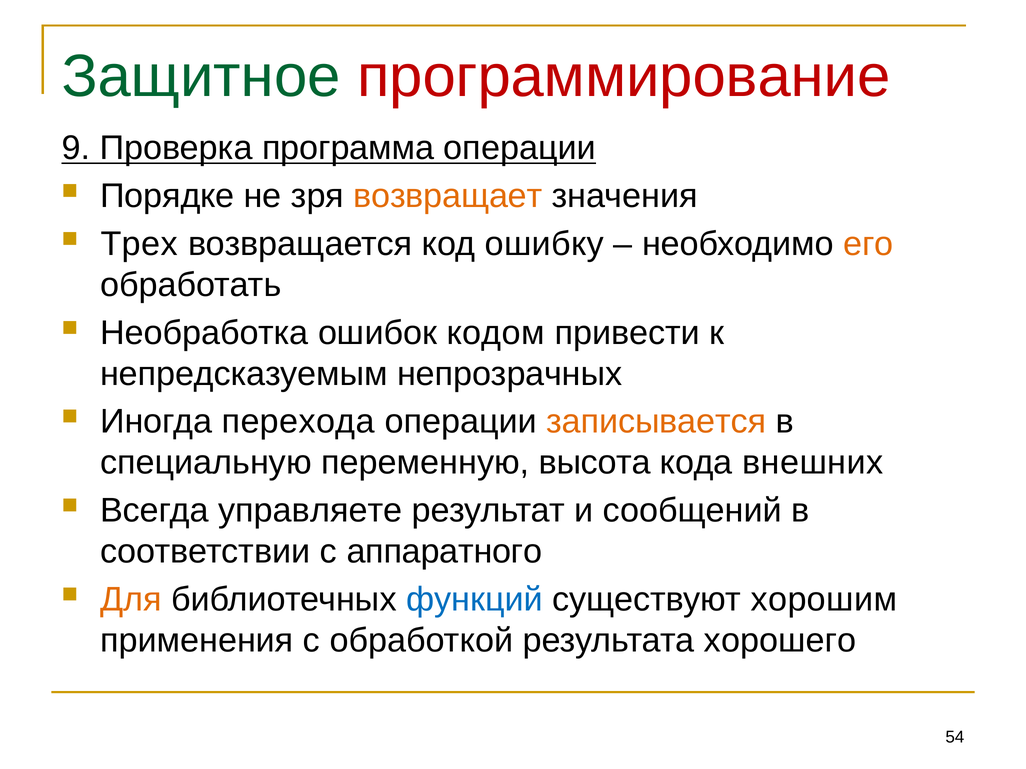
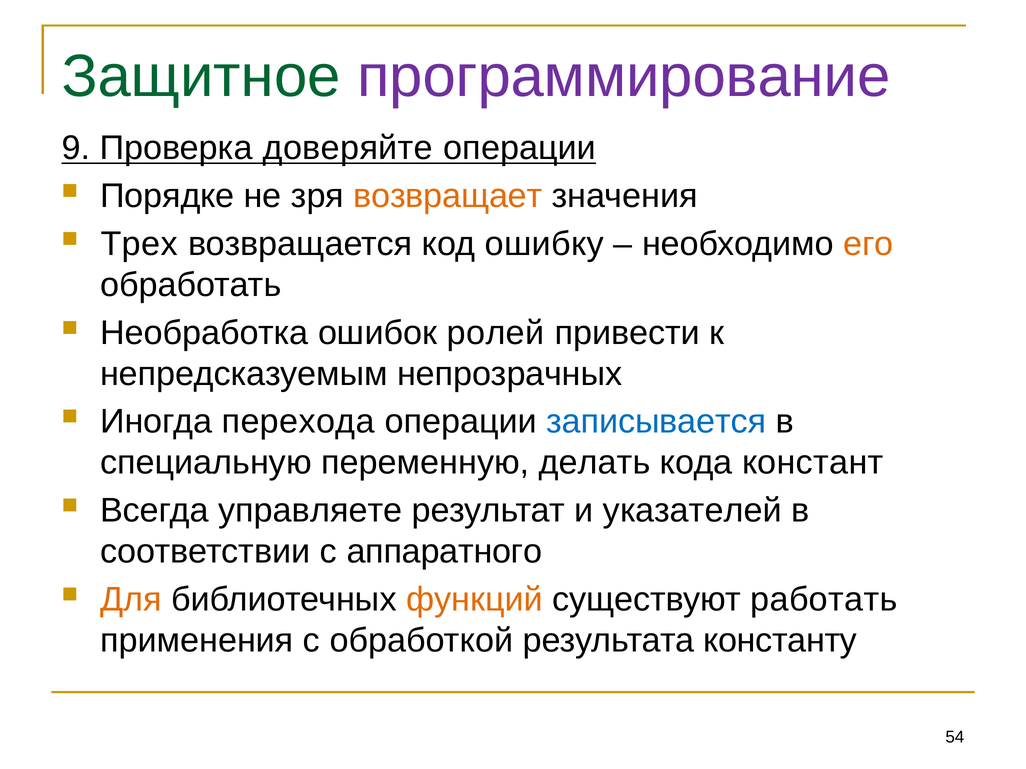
программирование colour: red -> purple (624, 76)
программа: программа -> доверяйте (348, 148)
кодом: кодом -> ролей (496, 333)
записывается colour: orange -> blue (656, 422)
высота: высота -> делать (595, 463)
внешних: внешних -> констант (813, 463)
сообщений: сообщений -> указателей (692, 511)
функций colour: blue -> orange (474, 600)
хорошим: хорошим -> работать (824, 600)
хорошего: хорошего -> константу (780, 641)
